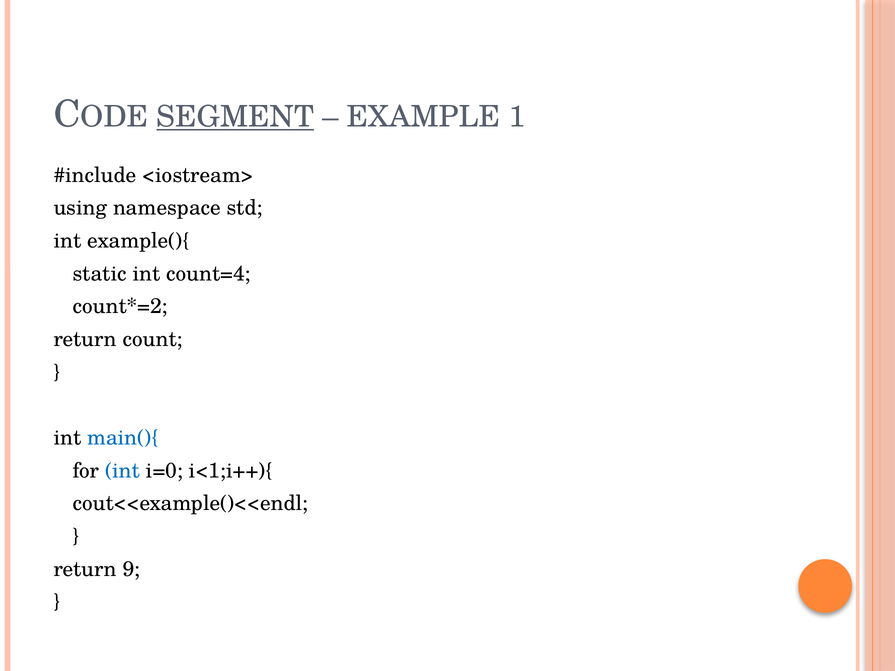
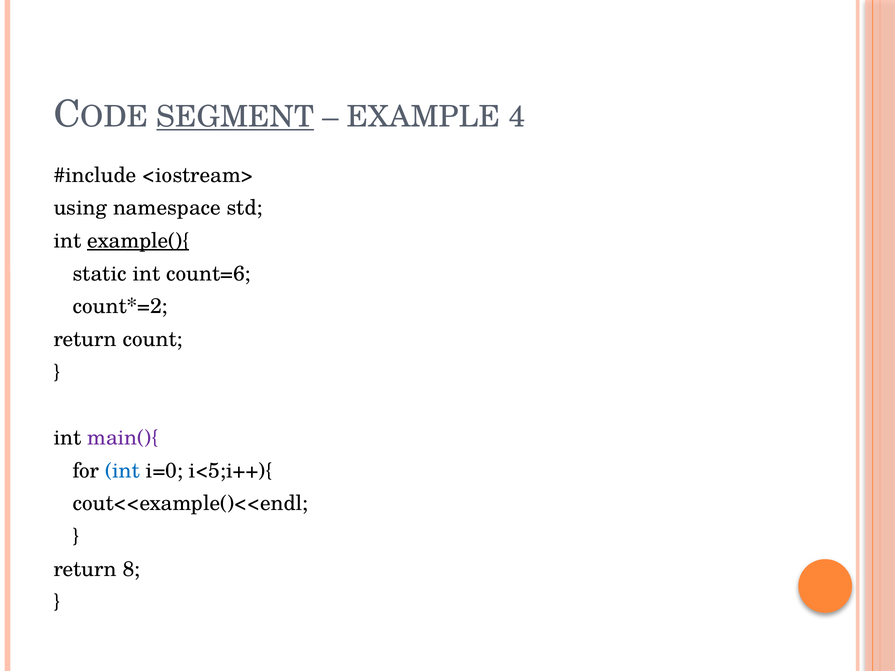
1: 1 -> 4 (517, 117)
example(){ underline: none -> present (138, 241)
count=4: count=4 -> count=6 (209, 274)
main(){ colour: blue -> purple (123, 438)
i<1;i++){: i<1;i++){ -> i<5;i++){ (231, 471)
9: 9 -> 8 (132, 569)
